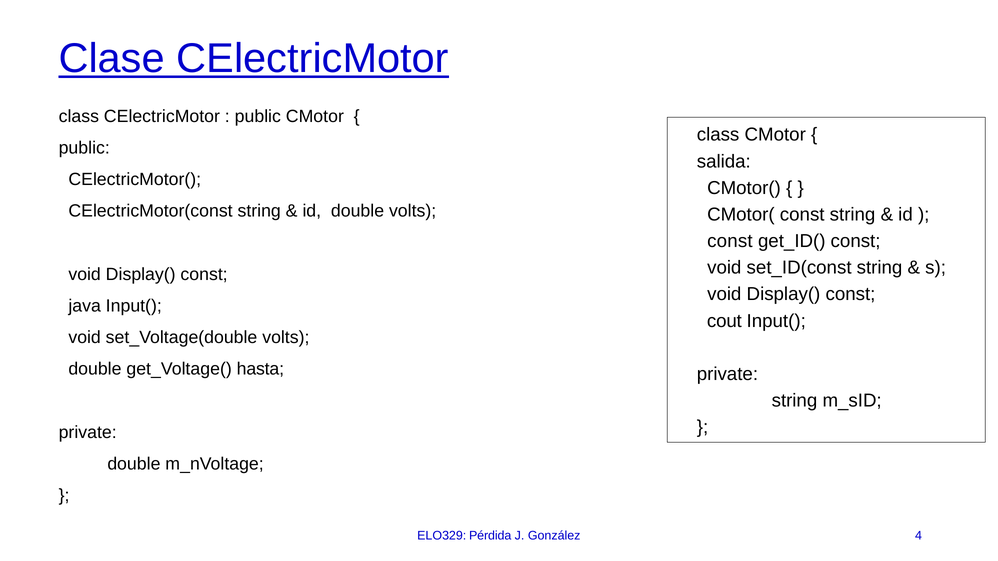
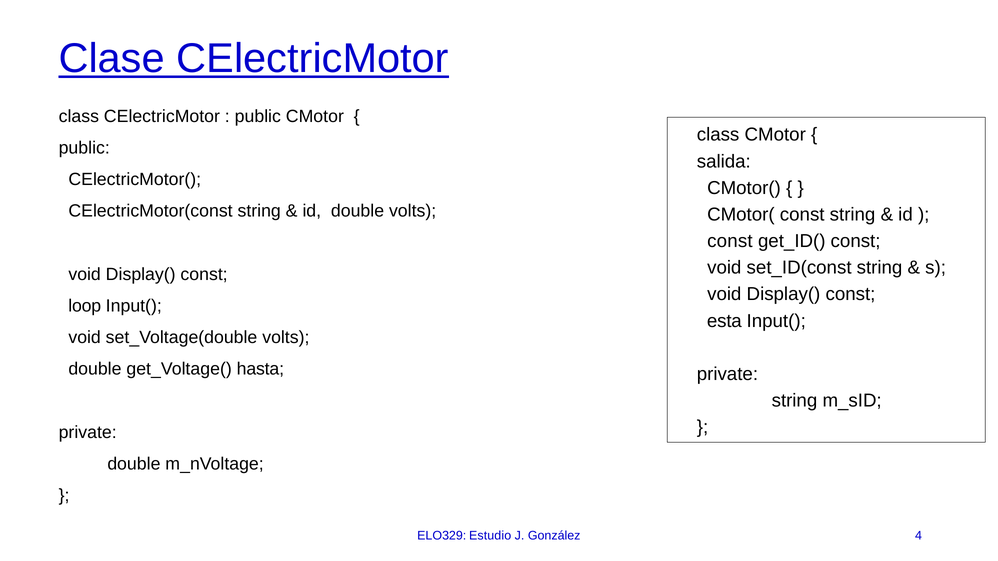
java: java -> loop (85, 306)
cout: cout -> esta (724, 321)
Pérdida: Pérdida -> Estudio (490, 536)
